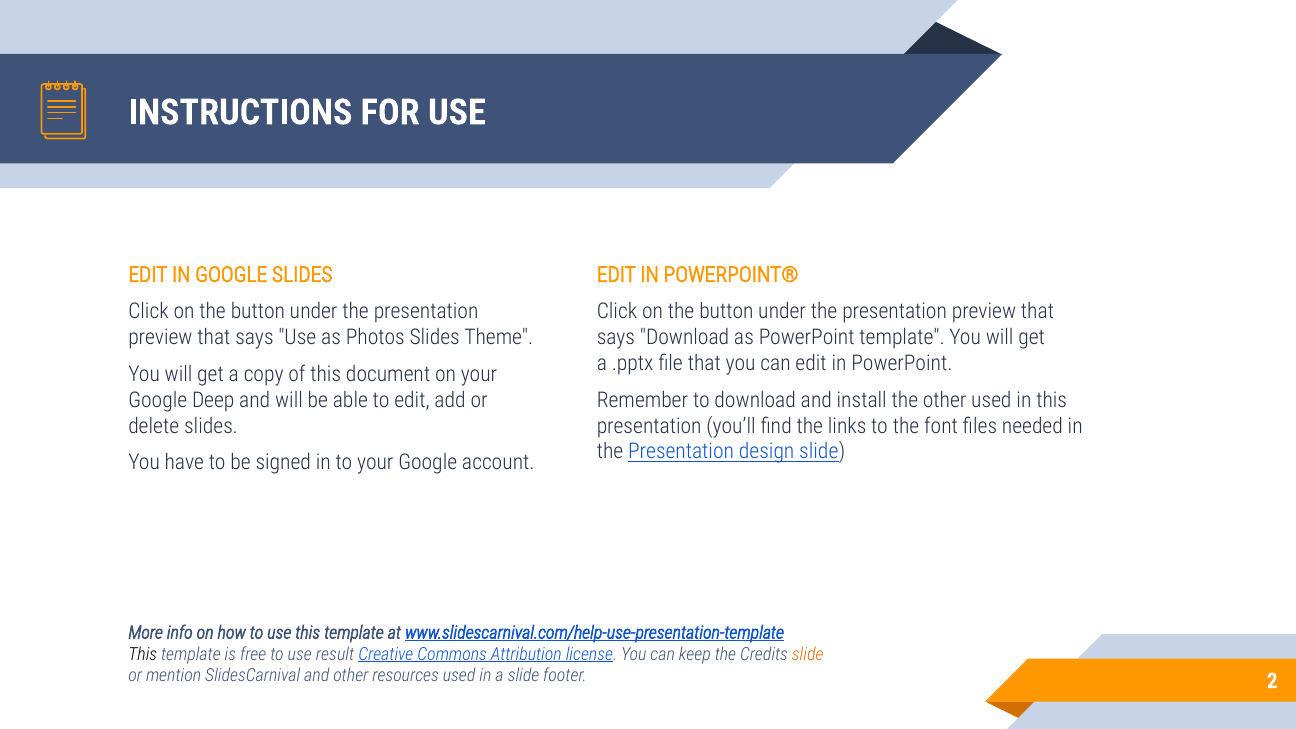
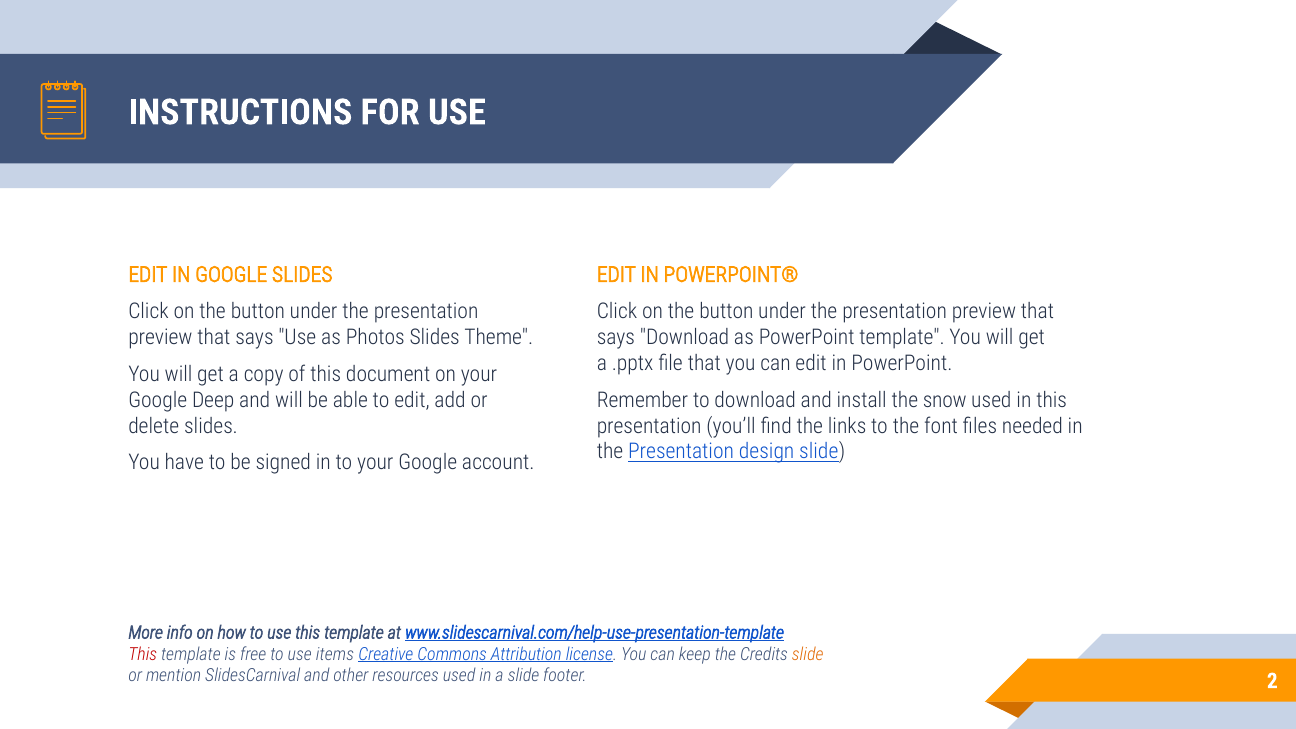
the other: other -> snow (945, 400)
This colour: black -> red (143, 654)
result: result -> items (335, 654)
